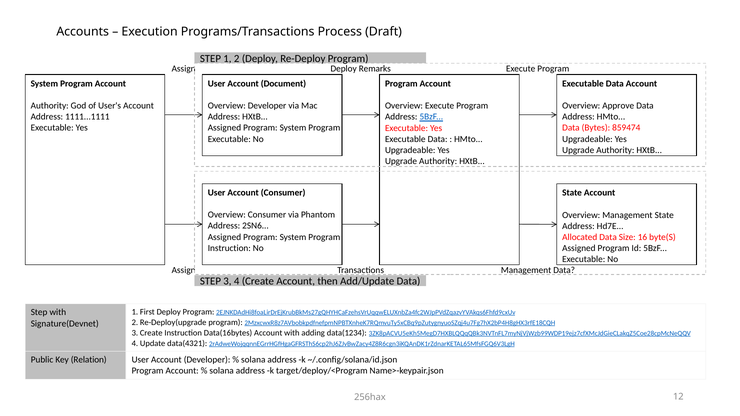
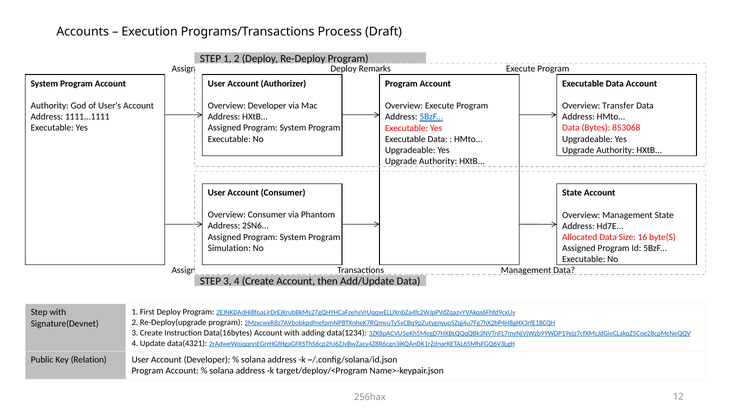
Document: Document -> Authorizer (283, 84)
Approve: Approve -> Transfer (618, 106)
859474: 859474 -> 853068 (626, 128)
Instruction: Instruction -> Simulation (229, 248)
